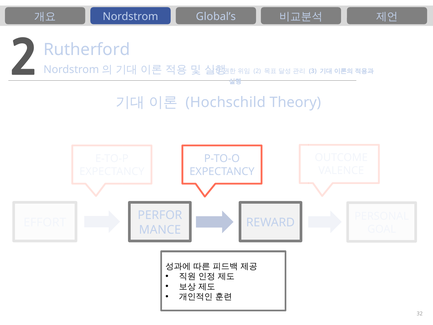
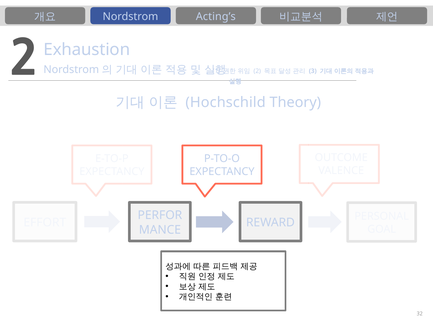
Global’s: Global’s -> Acting’s (216, 16)
Rutherford: Rutherford -> Exhaustion (87, 50)
